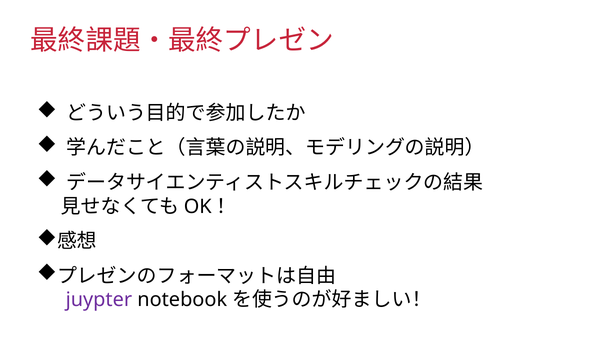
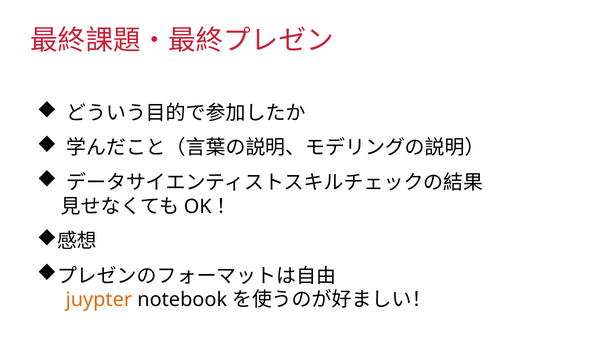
juypter colour: purple -> orange (99, 300)
